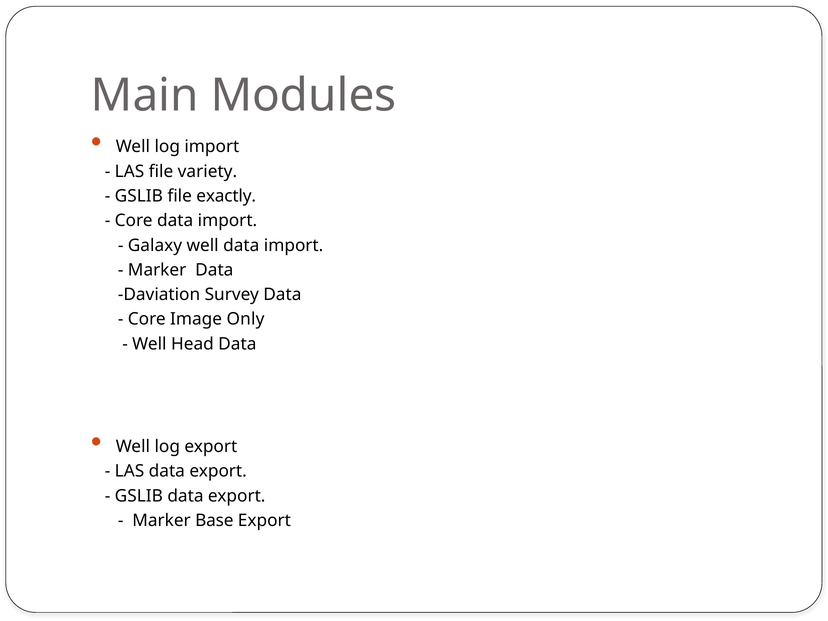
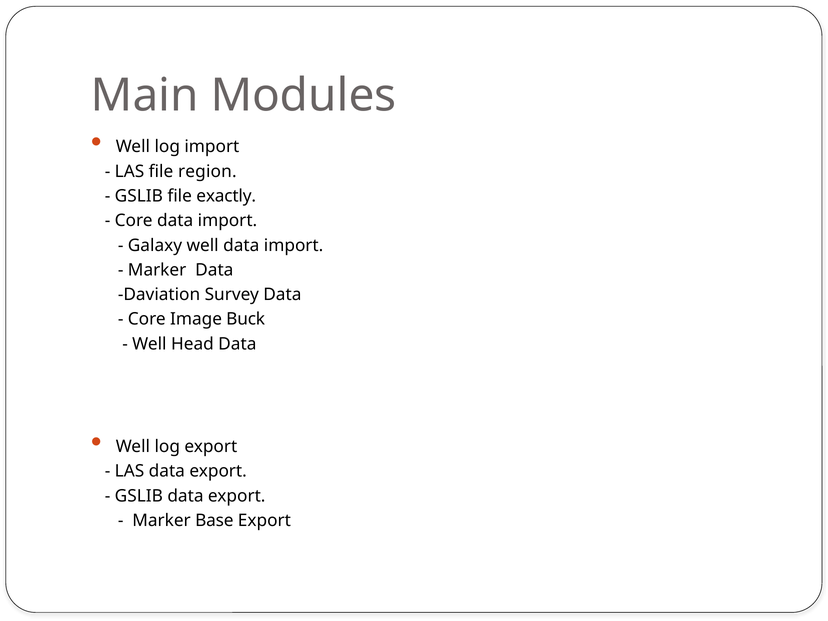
variety: variety -> region (207, 171)
Only: Only -> Buck (246, 319)
